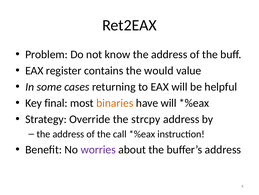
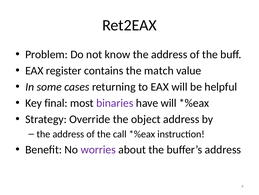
would: would -> match (159, 70)
binaries colour: orange -> purple (115, 103)
strcpy: strcpy -> object (146, 119)
